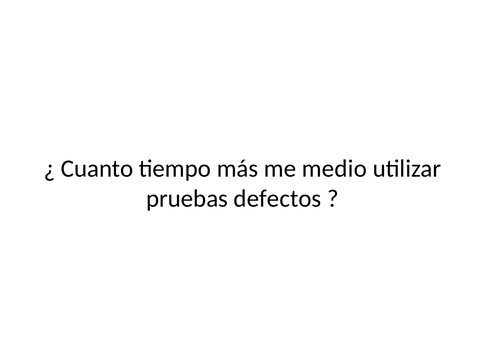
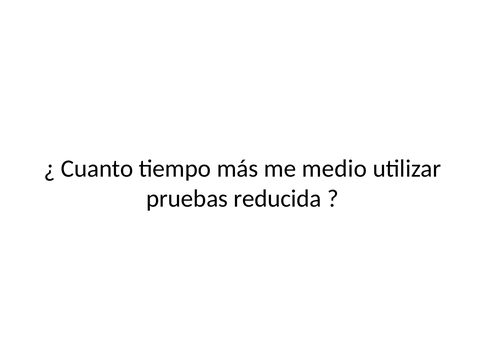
defectos: defectos -> reducida (278, 199)
